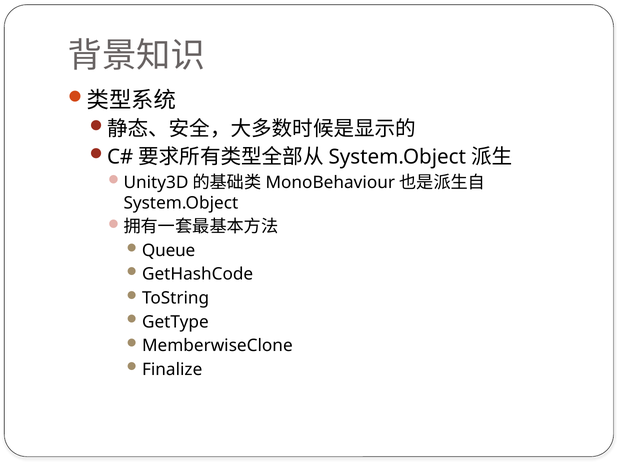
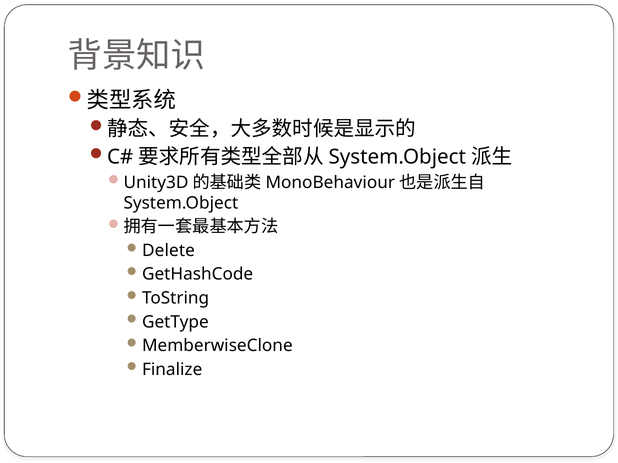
Queue: Queue -> Delete (168, 251)
